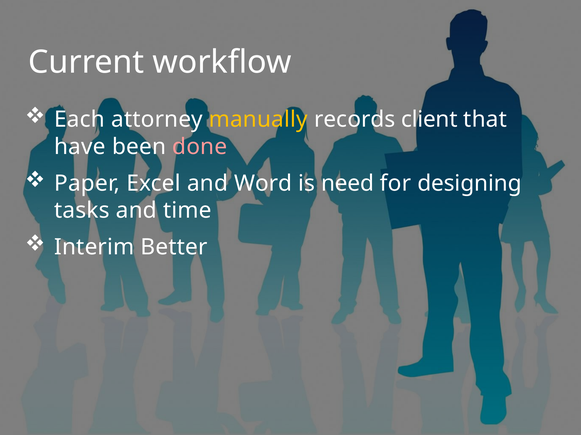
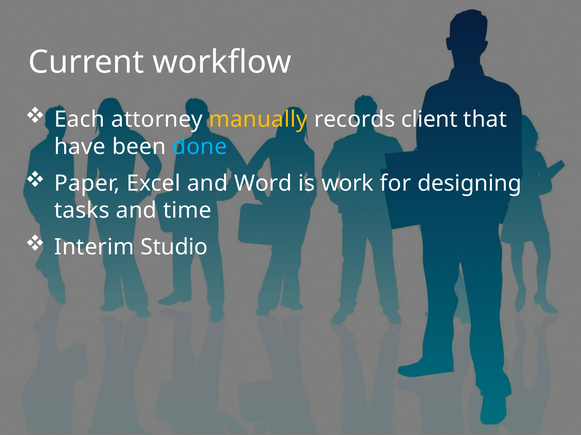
done colour: pink -> light blue (200, 147)
need: need -> work (348, 184)
Better: Better -> Studio (174, 248)
